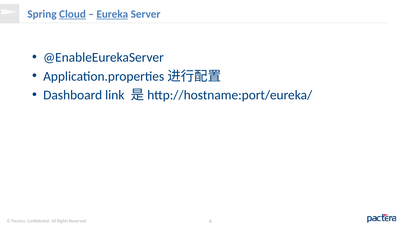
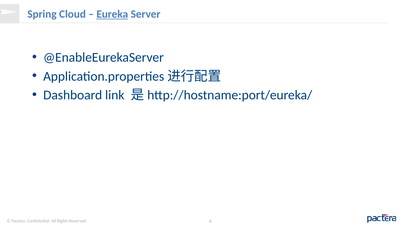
Cloud underline: present -> none (72, 14)
